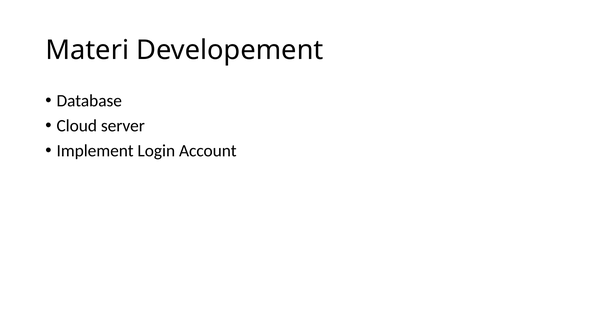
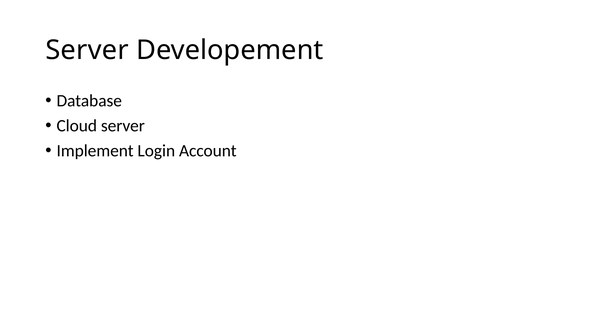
Materi: Materi -> Server (87, 50)
